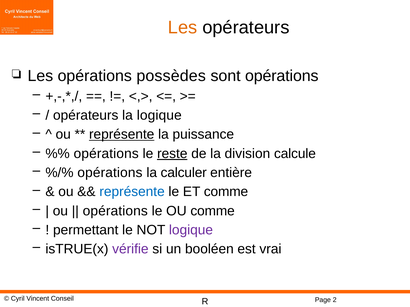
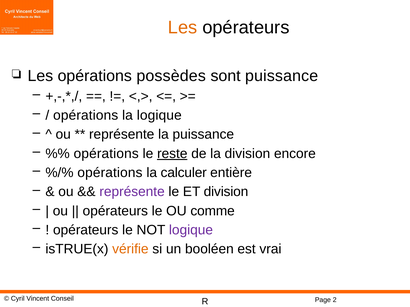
sont opérations: opérations -> puissance (282, 76)
opérateurs: opérateurs -> opérations (86, 116)
représente underline: present -> none (122, 135)
calcule: calcule -> encore (295, 154)
représente colour: blue -> purple (132, 192)
ET comme: comme -> division (226, 192)
opérations: opérations -> opérateurs (115, 211)
permettant: permettant -> opérateurs (86, 230)
vérifie colour: purple -> orange (130, 249)
